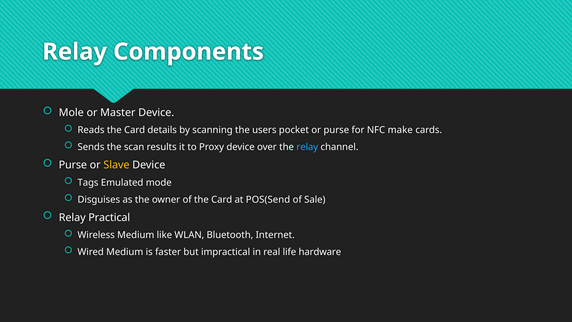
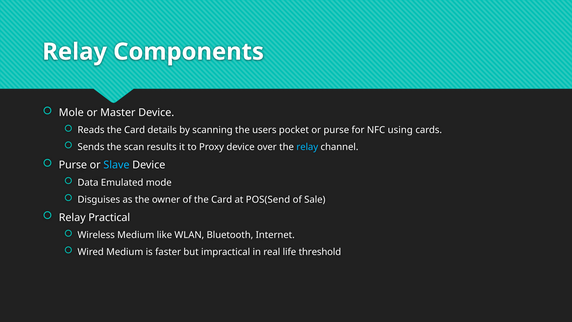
make: make -> using (400, 130)
Slave colour: yellow -> light blue (116, 165)
Tags: Tags -> Data (88, 182)
hardware: hardware -> threshold (320, 252)
